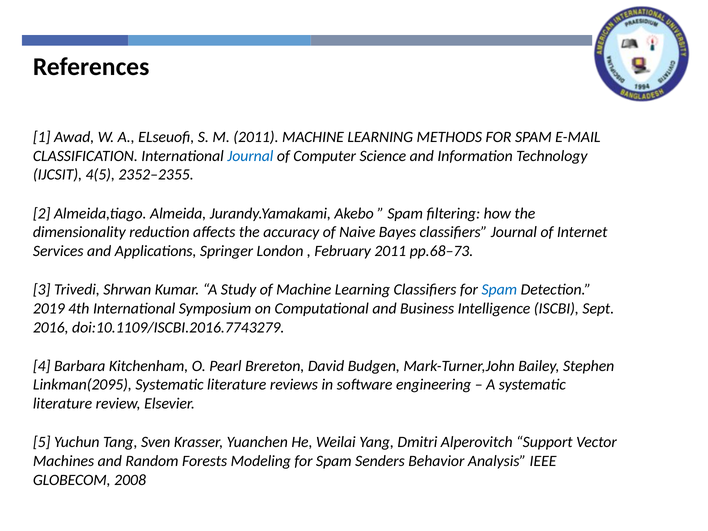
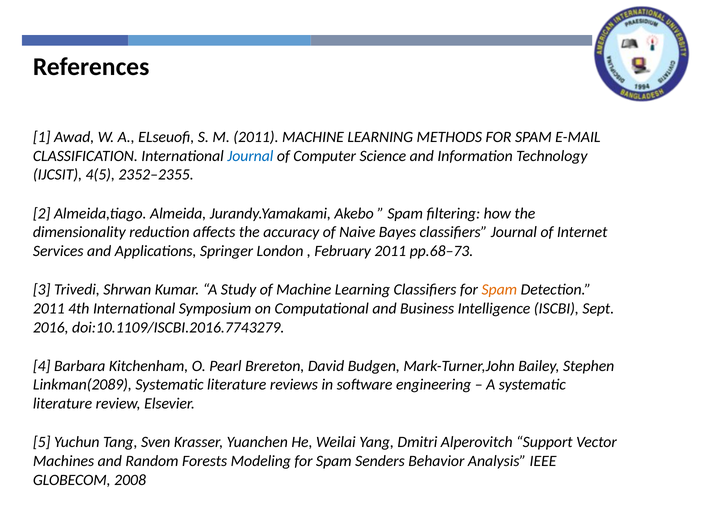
Spam colour: blue -> orange (499, 290)
2019: 2019 -> 2011 (49, 308)
Linkman(2095: Linkman(2095 -> Linkman(2089 (82, 385)
